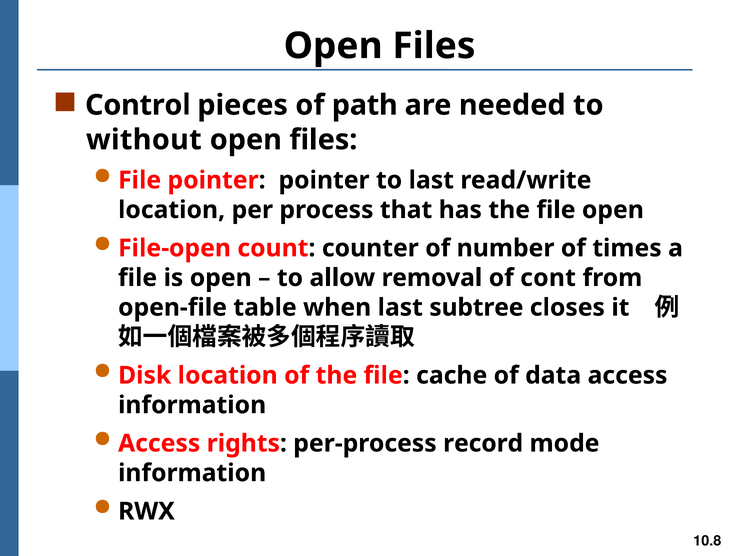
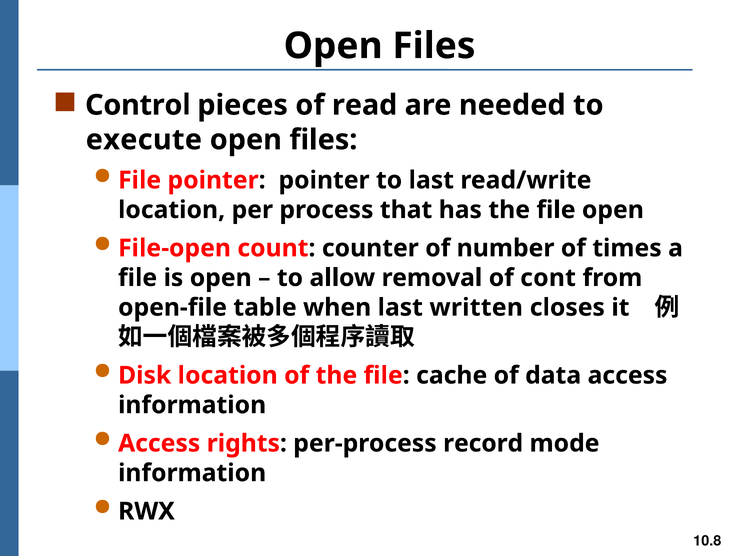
path: path -> read (365, 105)
without: without -> execute (144, 140)
subtree: subtree -> written (476, 308)
